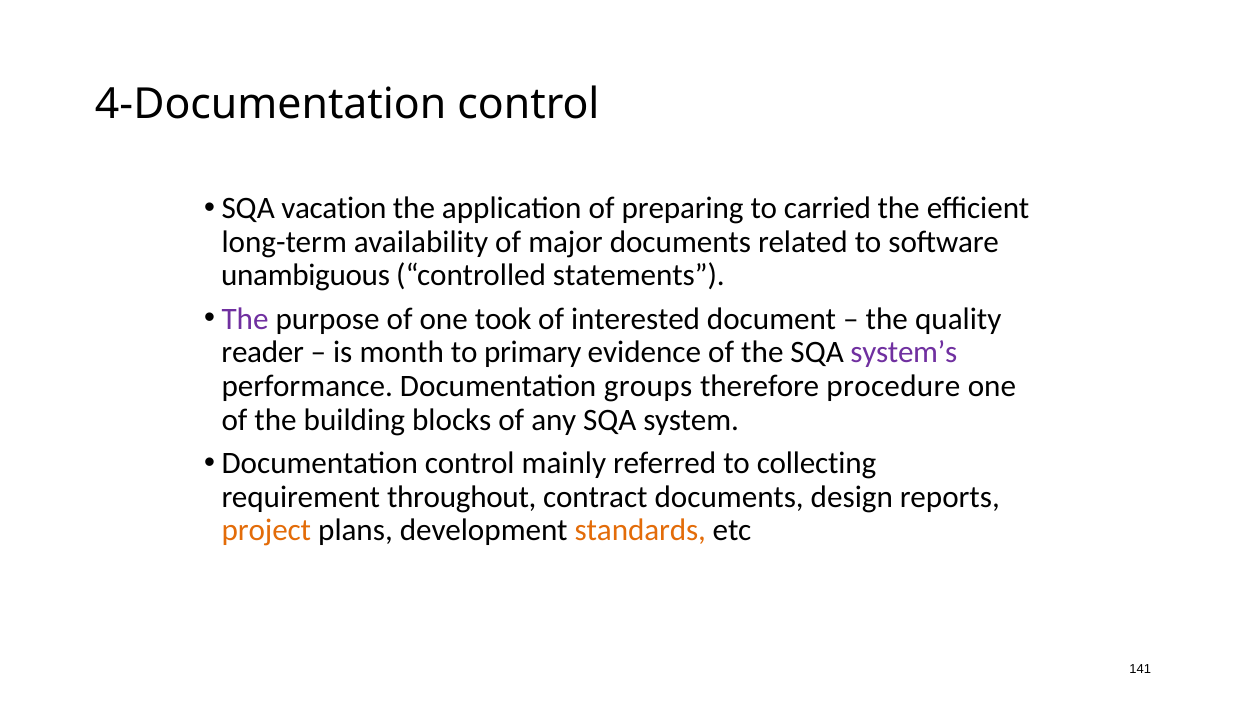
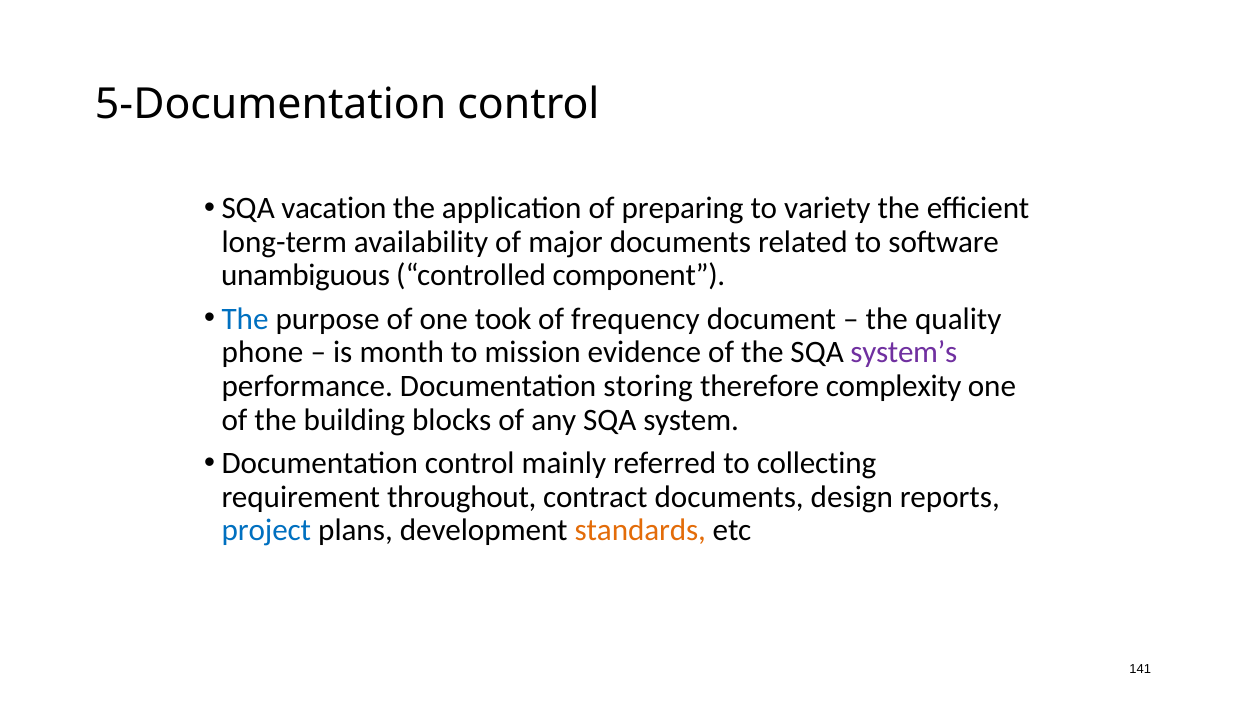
4-Documentation: 4-Documentation -> 5-Documentation (271, 105)
carried: carried -> variety (827, 208)
statements: statements -> component (639, 275)
The colour: purple -> blue (245, 319)
interested: interested -> frequency (635, 319)
reader: reader -> phone (262, 352)
primary: primary -> mission (533, 352)
groups: groups -> storing (648, 386)
procedure: procedure -> complexity (894, 386)
project colour: orange -> blue (266, 530)
